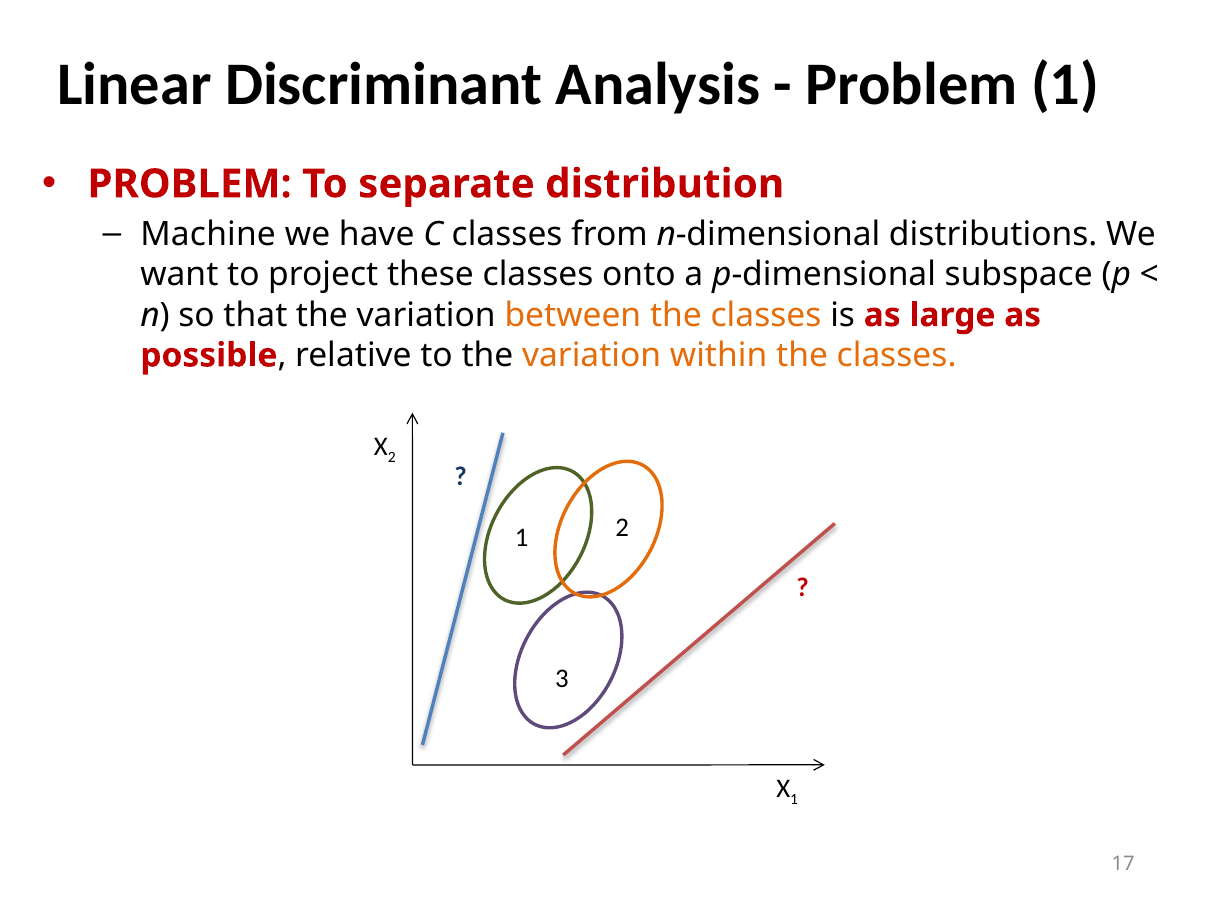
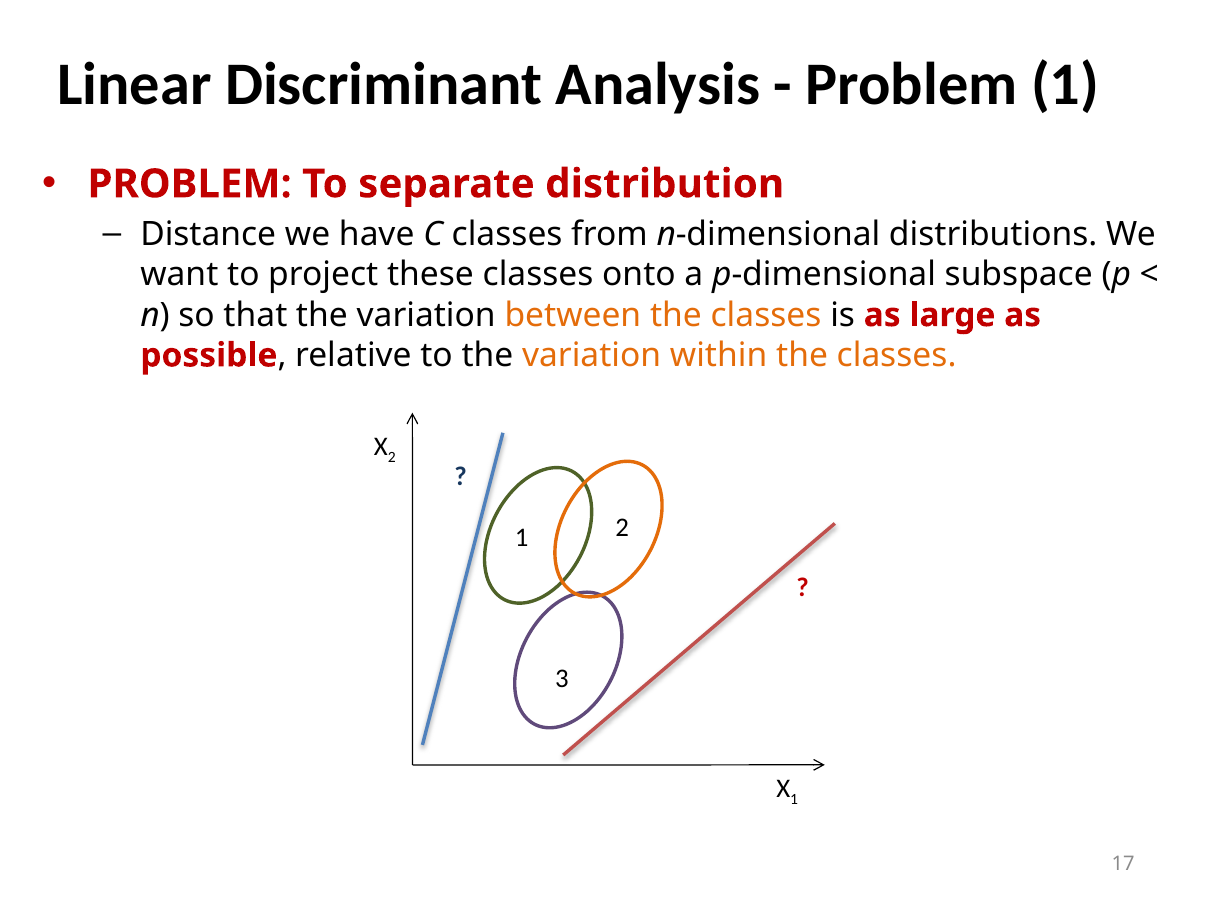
Machine: Machine -> Distance (208, 234)
